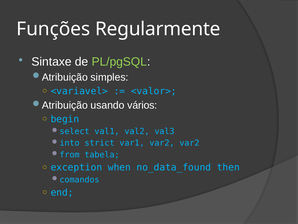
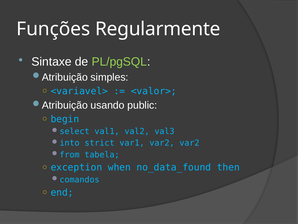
vários: vários -> public (142, 105)
